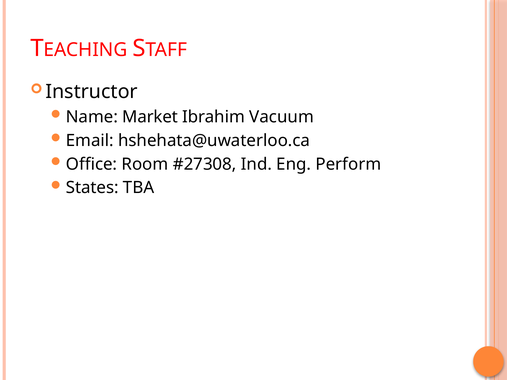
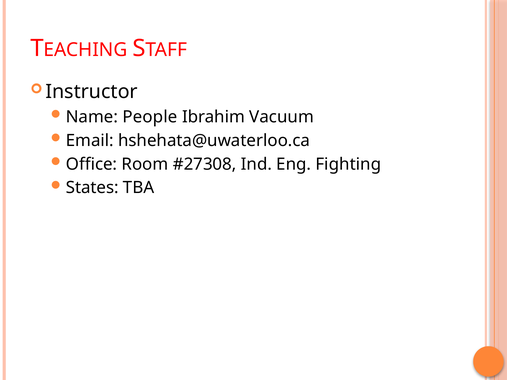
Market: Market -> People (150, 117)
Perform: Perform -> Fighting (348, 164)
